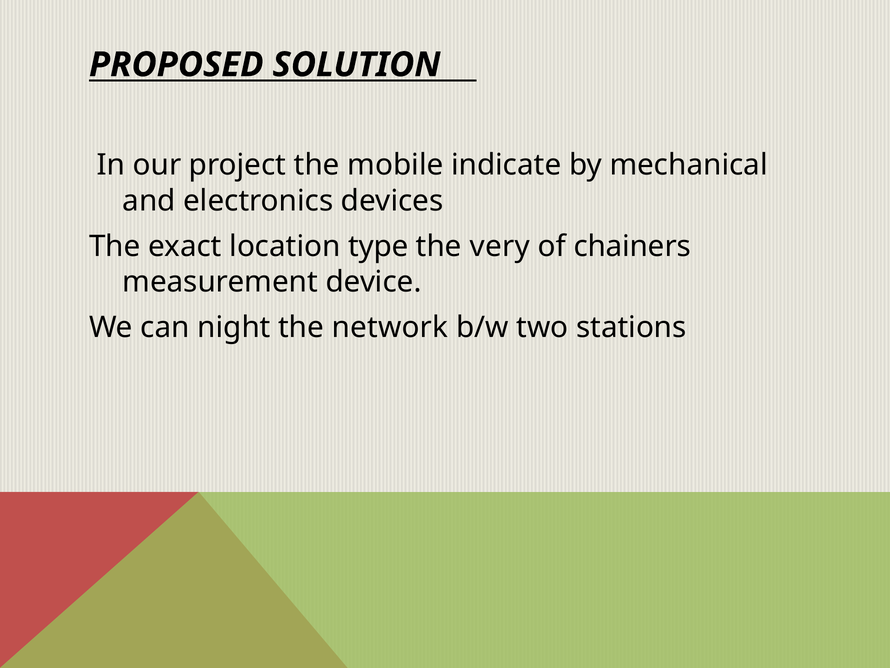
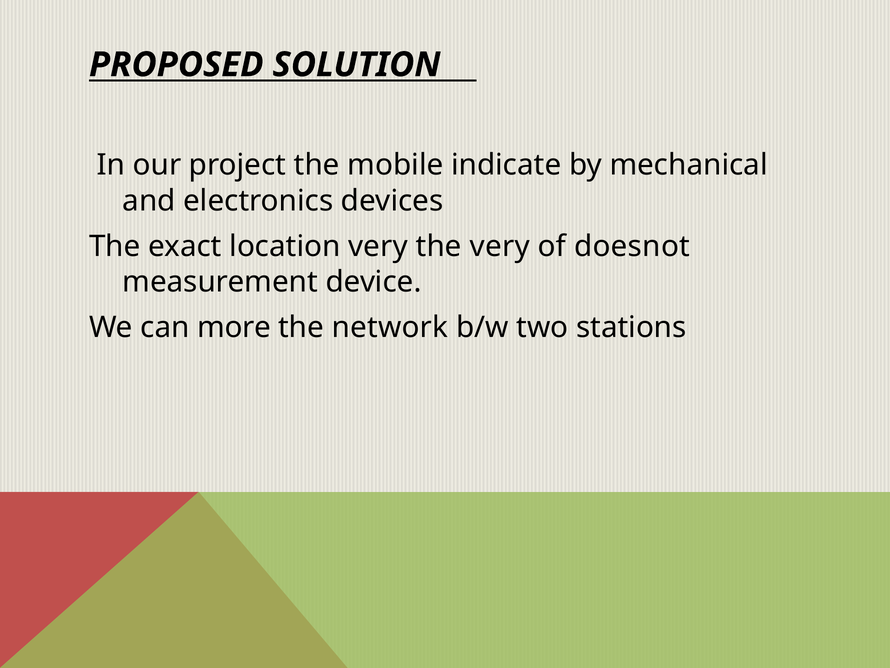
location type: type -> very (378, 246)
chainers: chainers -> doesnot (632, 246)
night: night -> more (234, 327)
